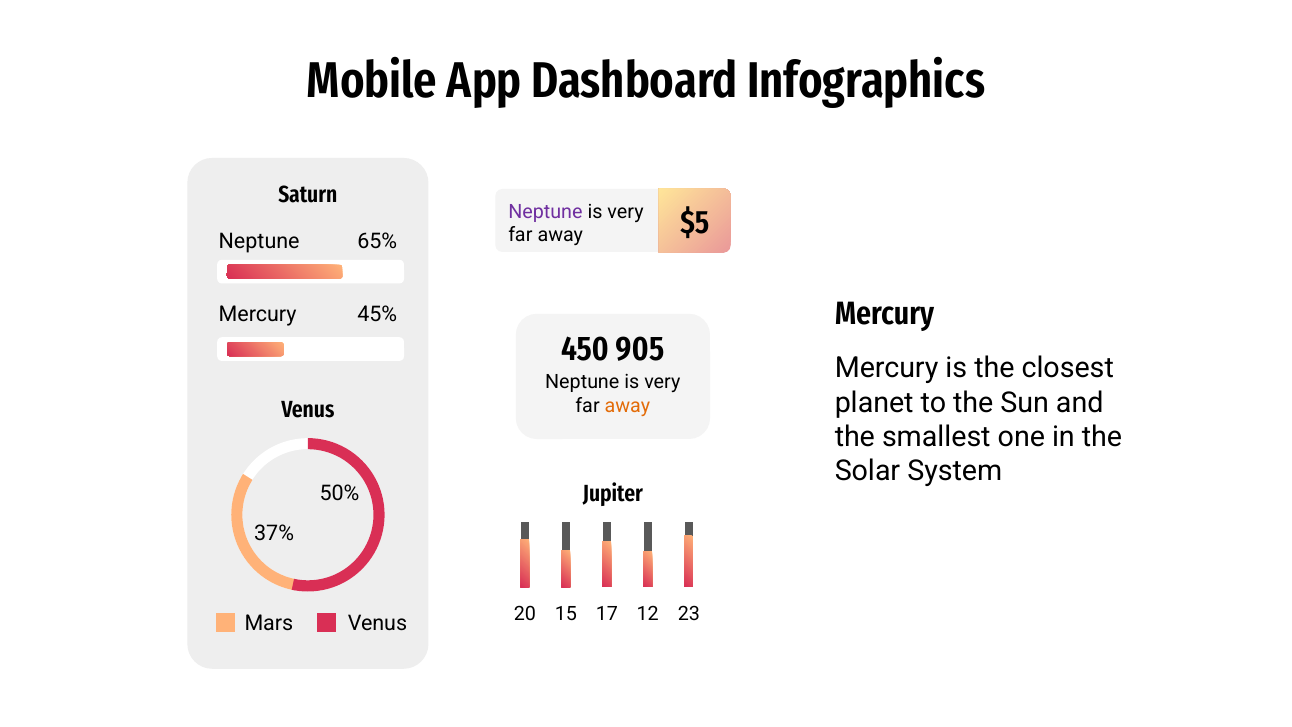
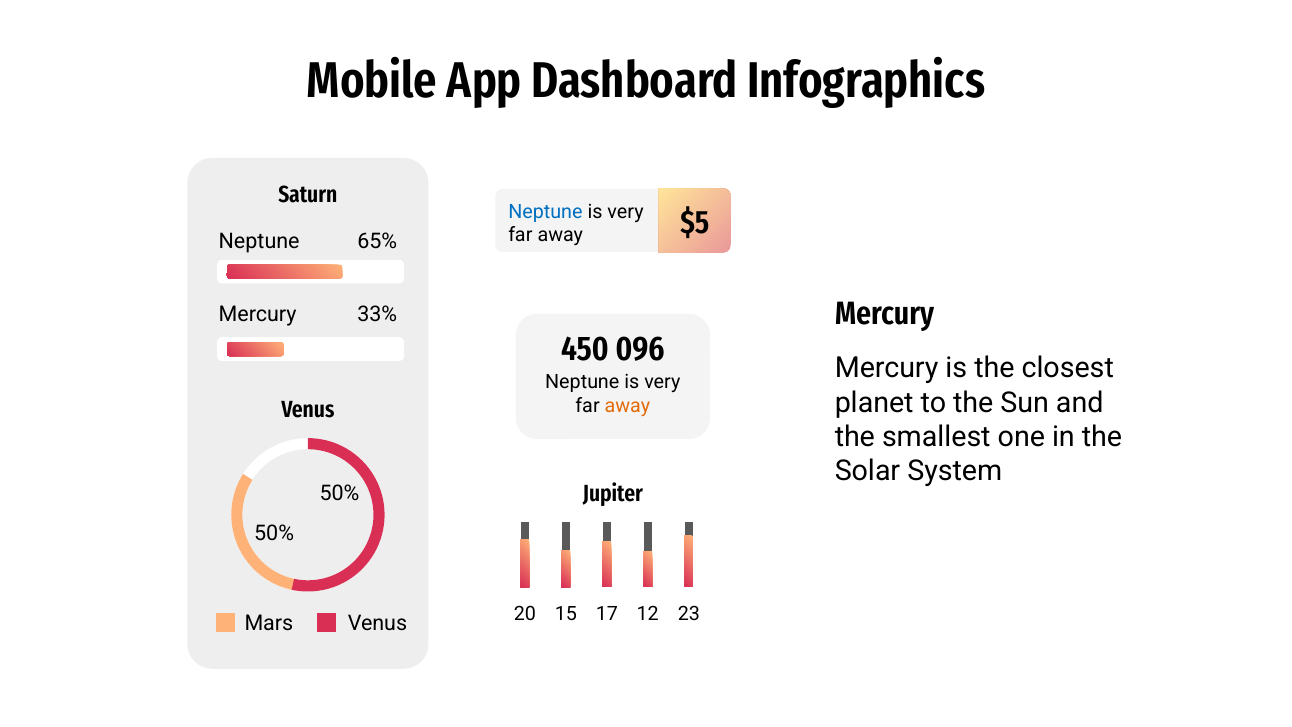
Neptune colour: purple -> blue (545, 211)
45%: 45% -> 33% (377, 314)
905: 905 -> 096 (640, 349)
37%: 37% -> 50% (274, 534)
